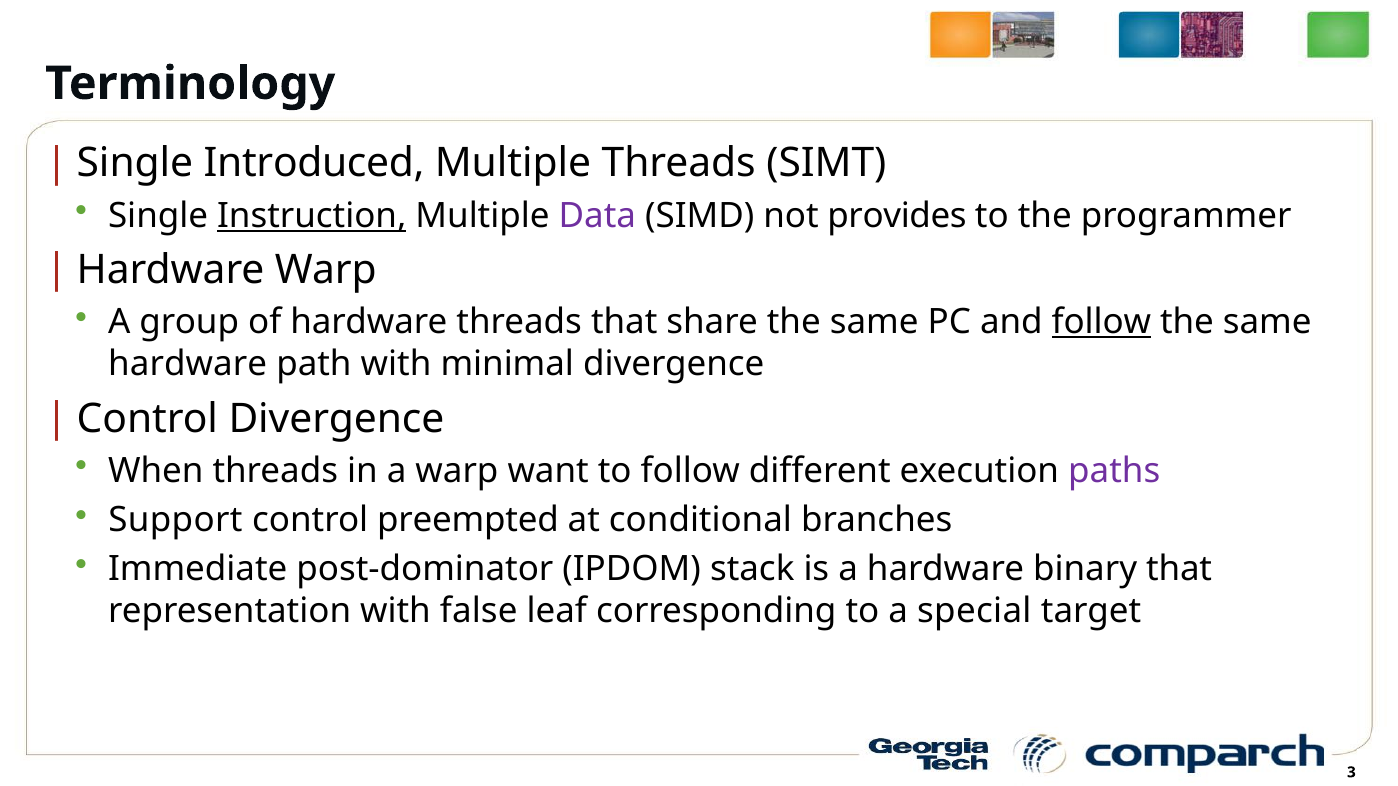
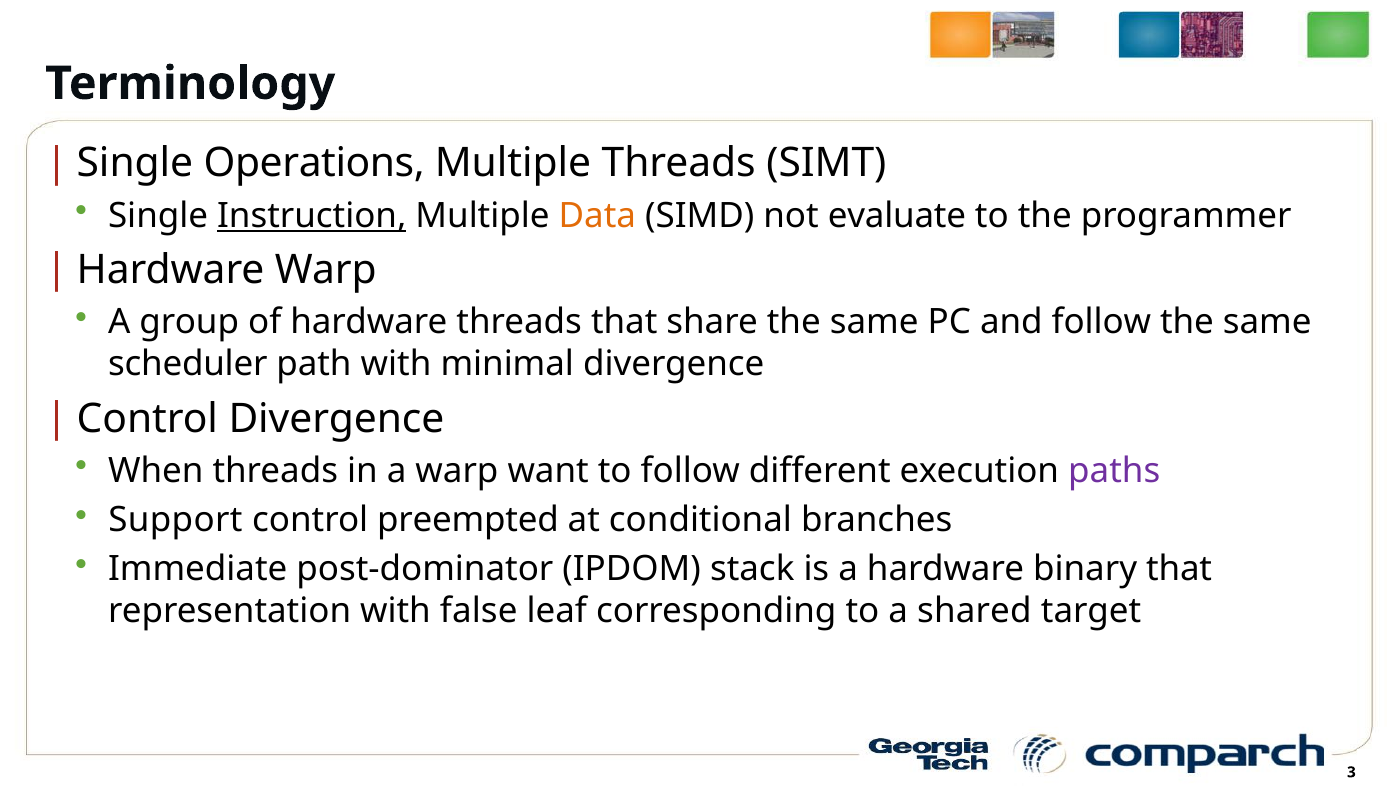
Introduced: Introduced -> Operations (314, 163)
Data colour: purple -> orange (597, 216)
provides: provides -> evaluate (897, 216)
follow underline: present -> none (1101, 322)
hardware: hardware -> scheduler (188, 364)
special: special -> shared (974, 612)
